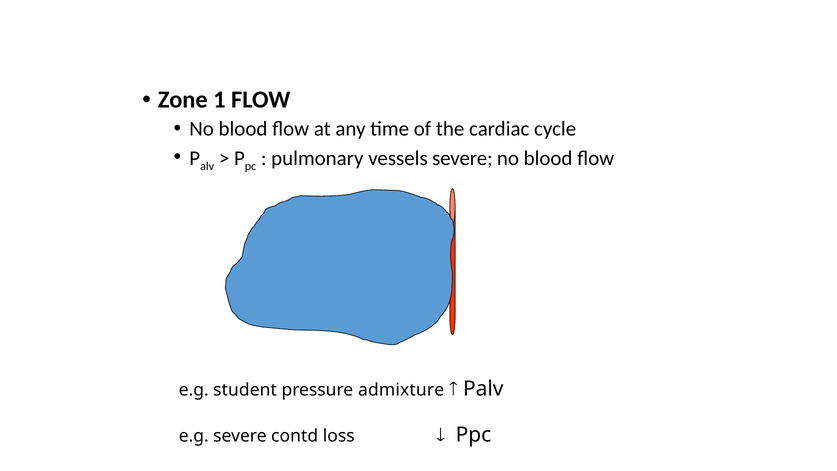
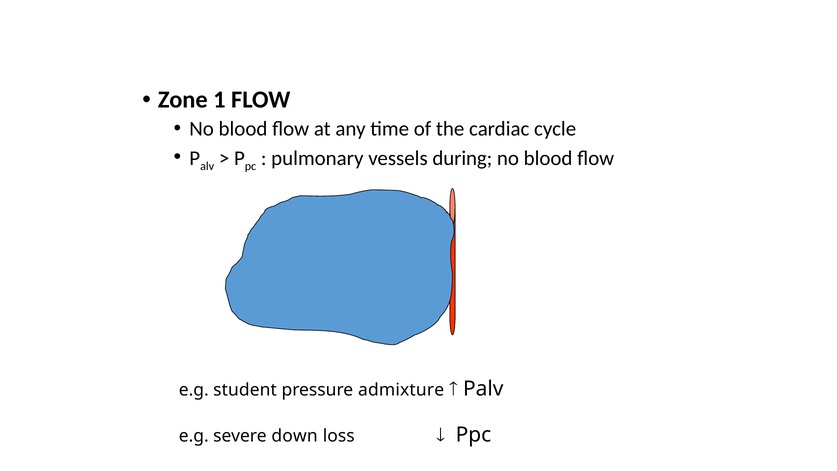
vessels severe: severe -> during (462, 158)
contd: contd -> down (295, 436)
